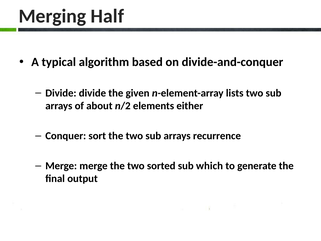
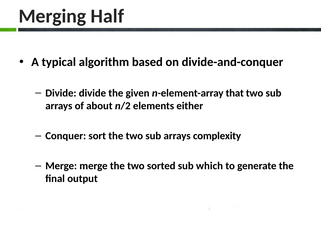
lists: lists -> that (235, 93)
recurrence: recurrence -> complexity (217, 136)
